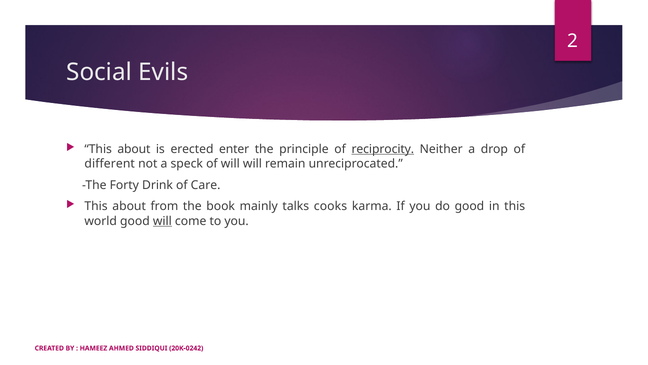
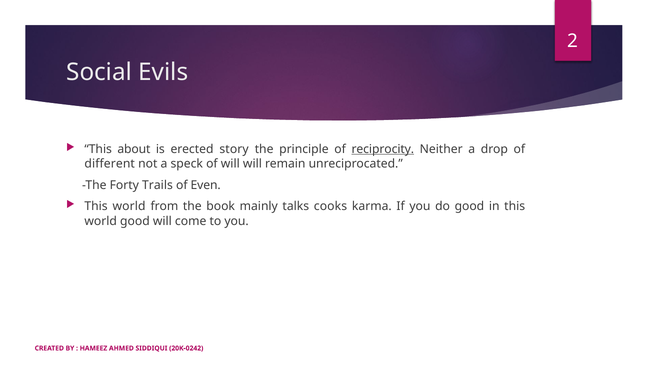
enter: enter -> story (234, 149)
Drink: Drink -> Trails (157, 185)
Care: Care -> Even (206, 185)
about: about -> world (129, 206)
will underline: present -> none (162, 221)
